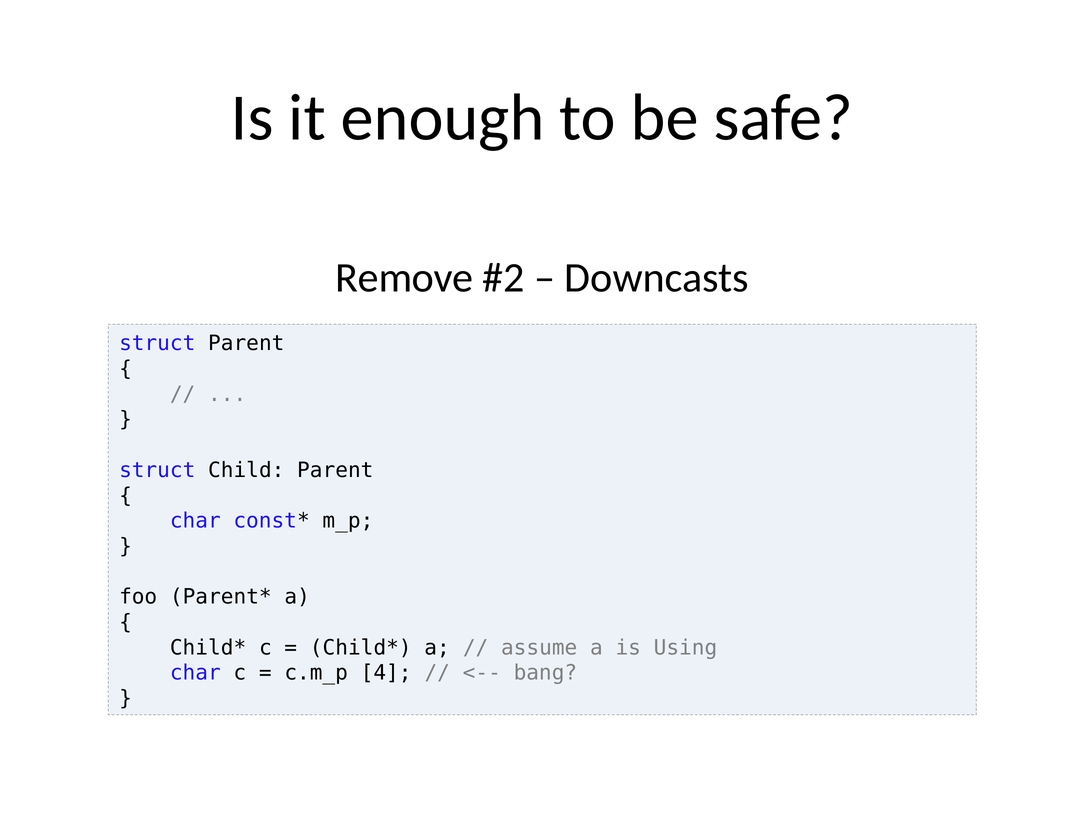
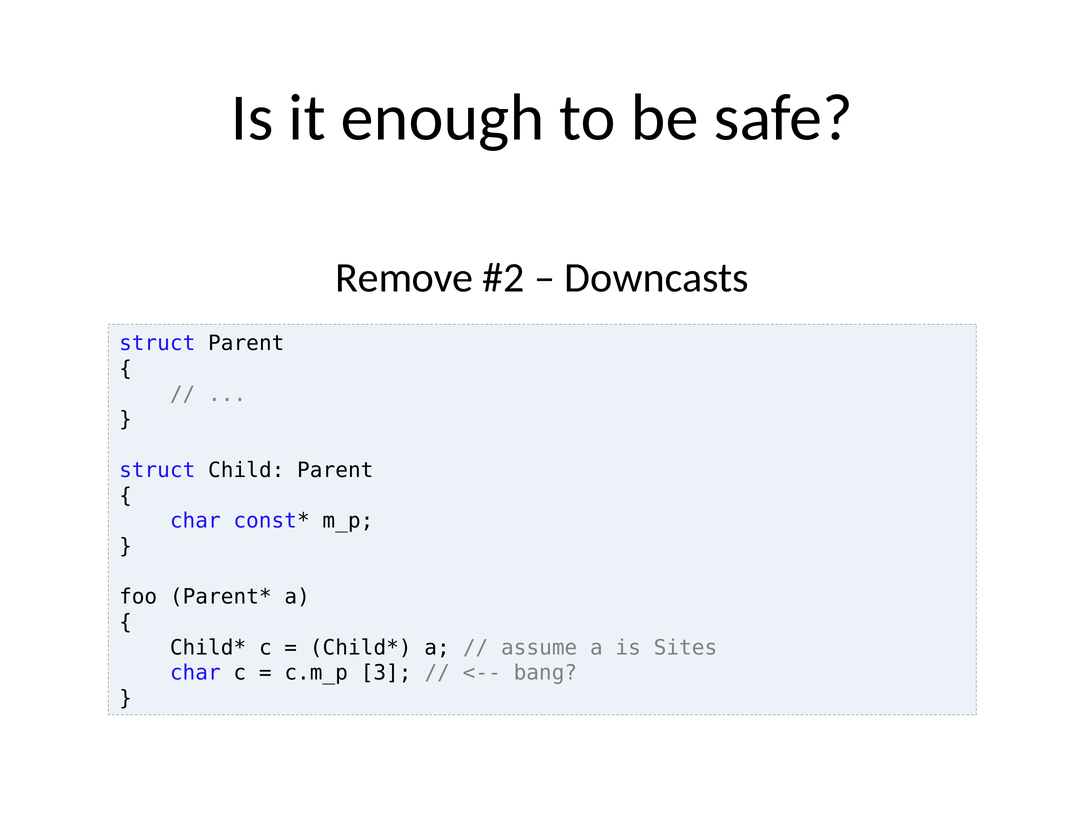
Using: Using -> Sites (685, 647)
4: 4 -> 3 (386, 673)
